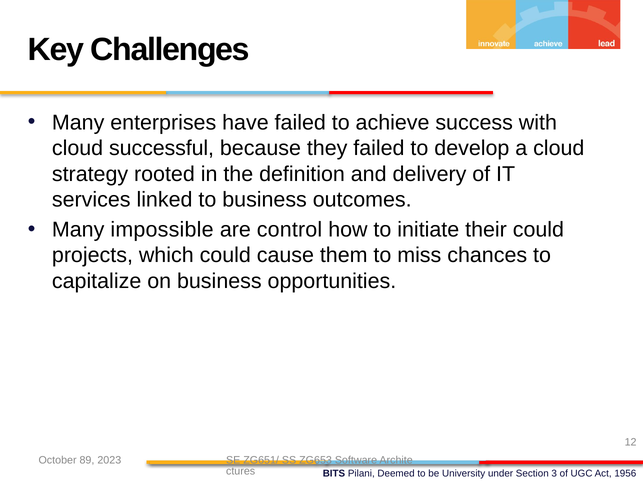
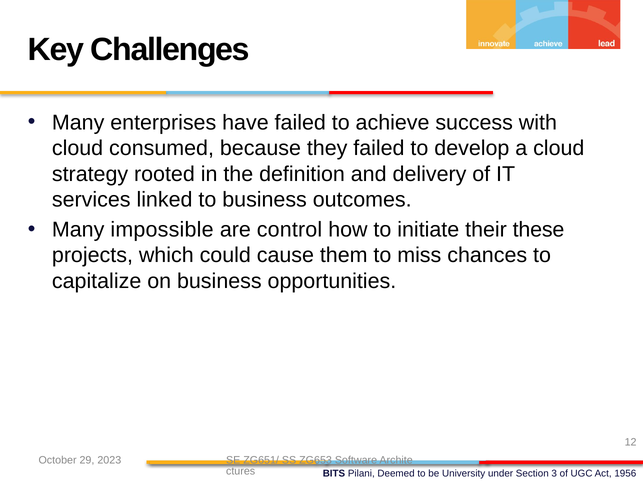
successful: successful -> consumed (162, 148)
their could: could -> these (539, 230)
89: 89 -> 29 (87, 461)
